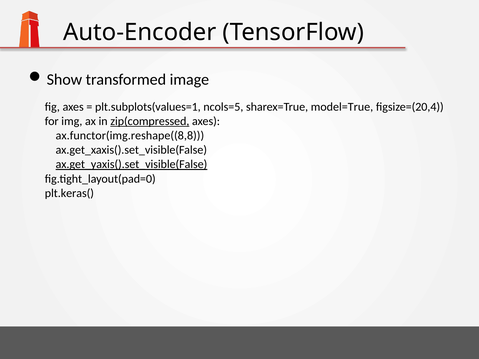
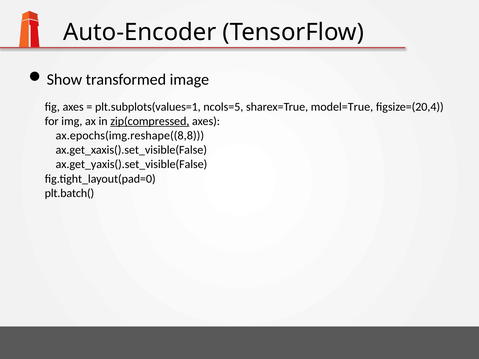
ax.functor(img.reshape((8,8: ax.functor(img.reshape((8,8 -> ax.epochs(img.reshape((8,8 (130, 136)
ax.get_yaxis().set_visible(False underline: present -> none (131, 164)
plt.keras(: plt.keras( -> plt.batch( (69, 193)
